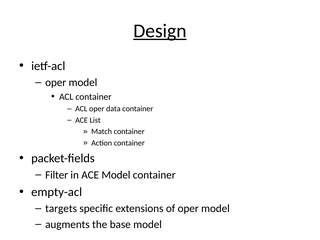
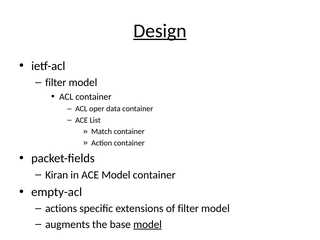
oper: oper -> filter (56, 82)
Filter: Filter -> Kiran (57, 175)
targets: targets -> actions (61, 209)
of oper: oper -> filter (188, 209)
model underline: none -> present (148, 224)
